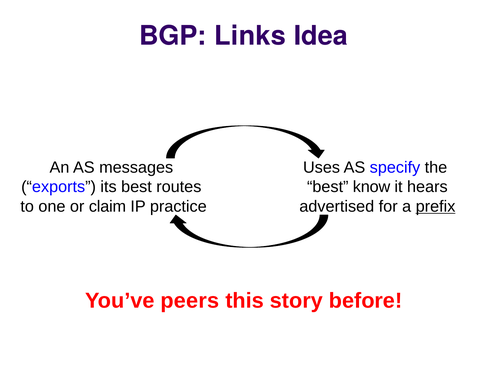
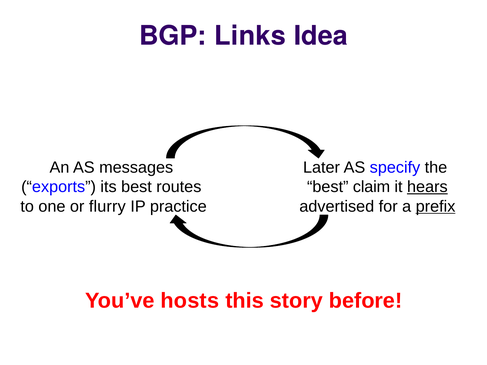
Uses: Uses -> Later (321, 168)
know: know -> claim (372, 187)
hears underline: none -> present (427, 187)
claim: claim -> flurry (107, 206)
peers: peers -> hosts (190, 301)
